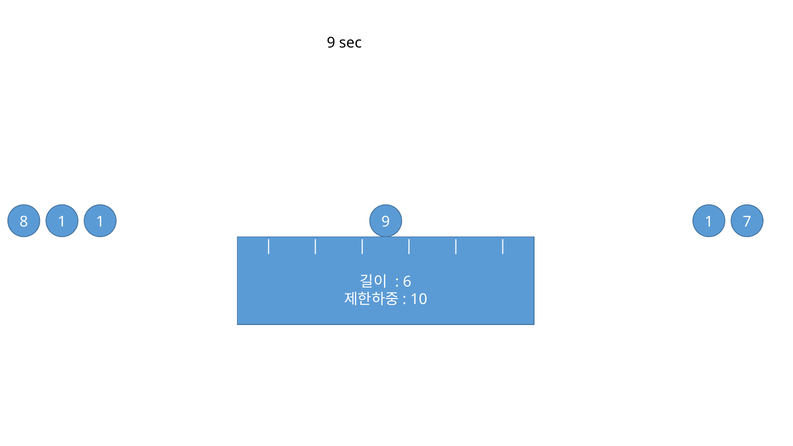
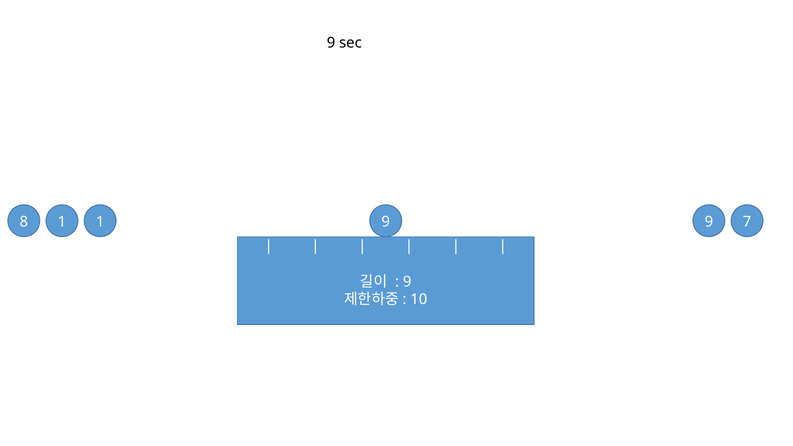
9 1: 1 -> 9 (709, 222)
6: 6 -> 9 (407, 282)
